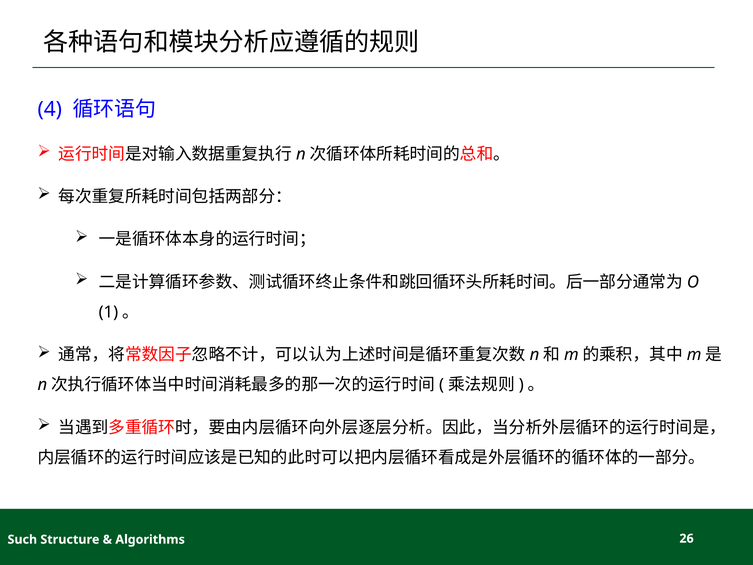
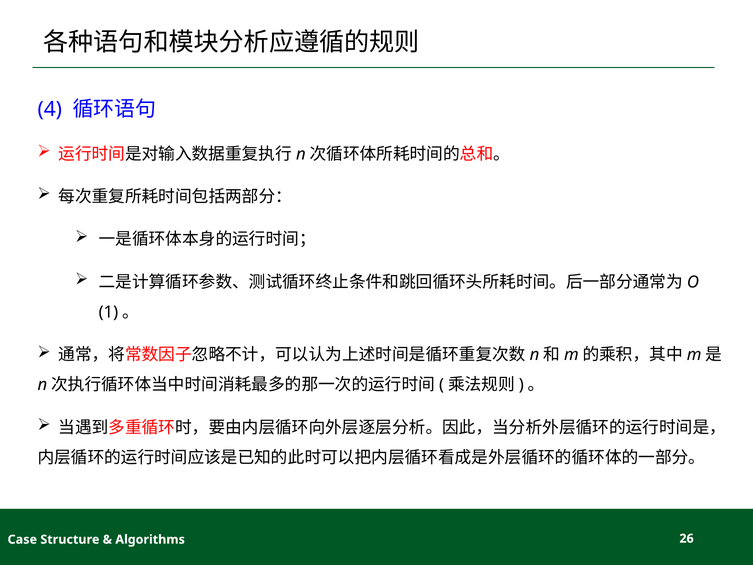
Such: Such -> Case (22, 539)
